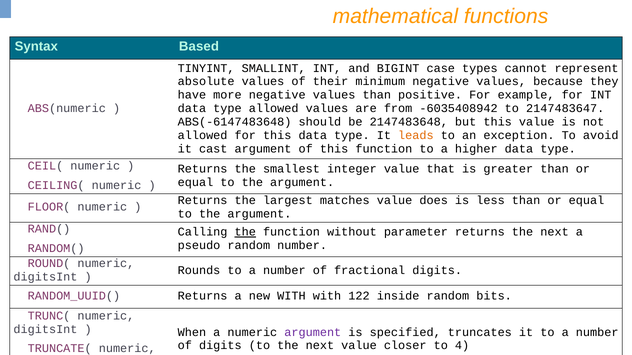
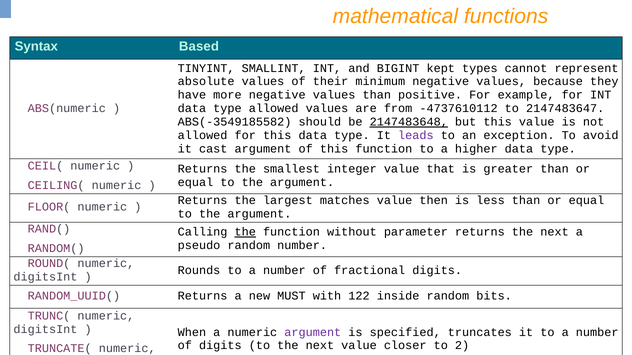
case: case -> kept (441, 68)
-6035408942: -6035408942 -> -4737610112 (459, 109)
ABS(-6147483648: ABS(-6147483648 -> ABS(-3549185582 (235, 122)
2147483648 underline: none -> present (409, 122)
leads colour: orange -> purple (416, 135)
does: does -> then (434, 201)
new WITH: WITH -> MUST (291, 296)
4: 4 -> 2 (462, 346)
